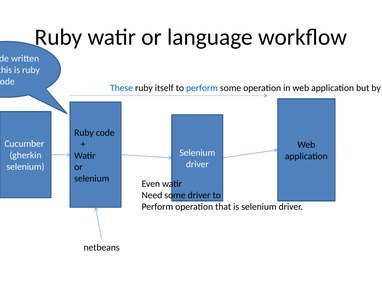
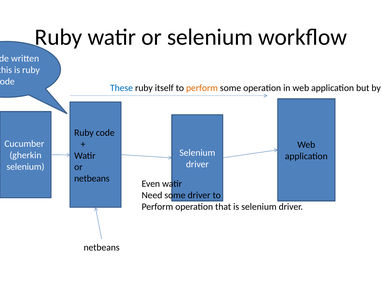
or language: language -> selenium (210, 37)
perform colour: blue -> orange (202, 88)
selenium: selenium -> netbeans (92, 178)
